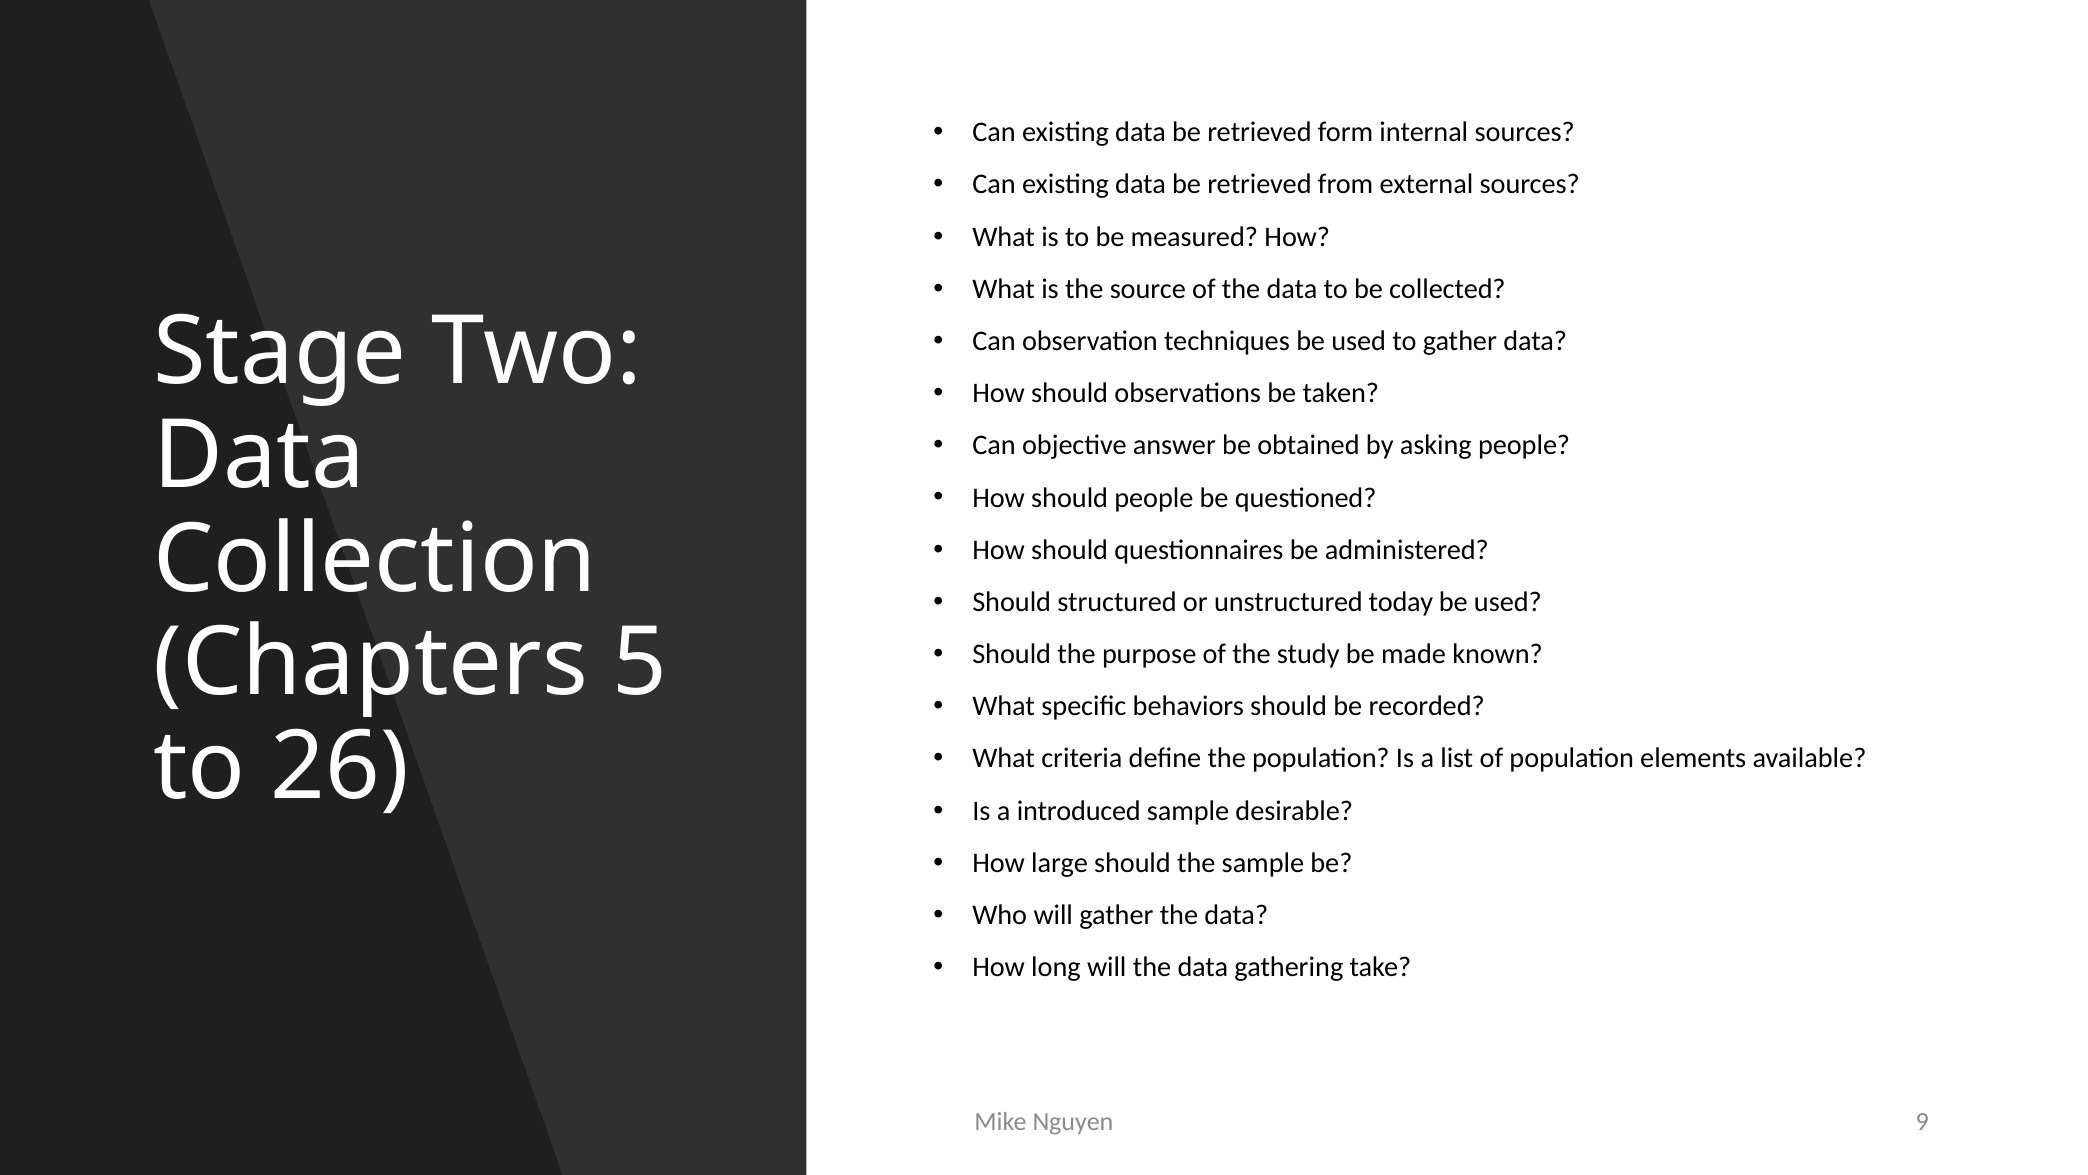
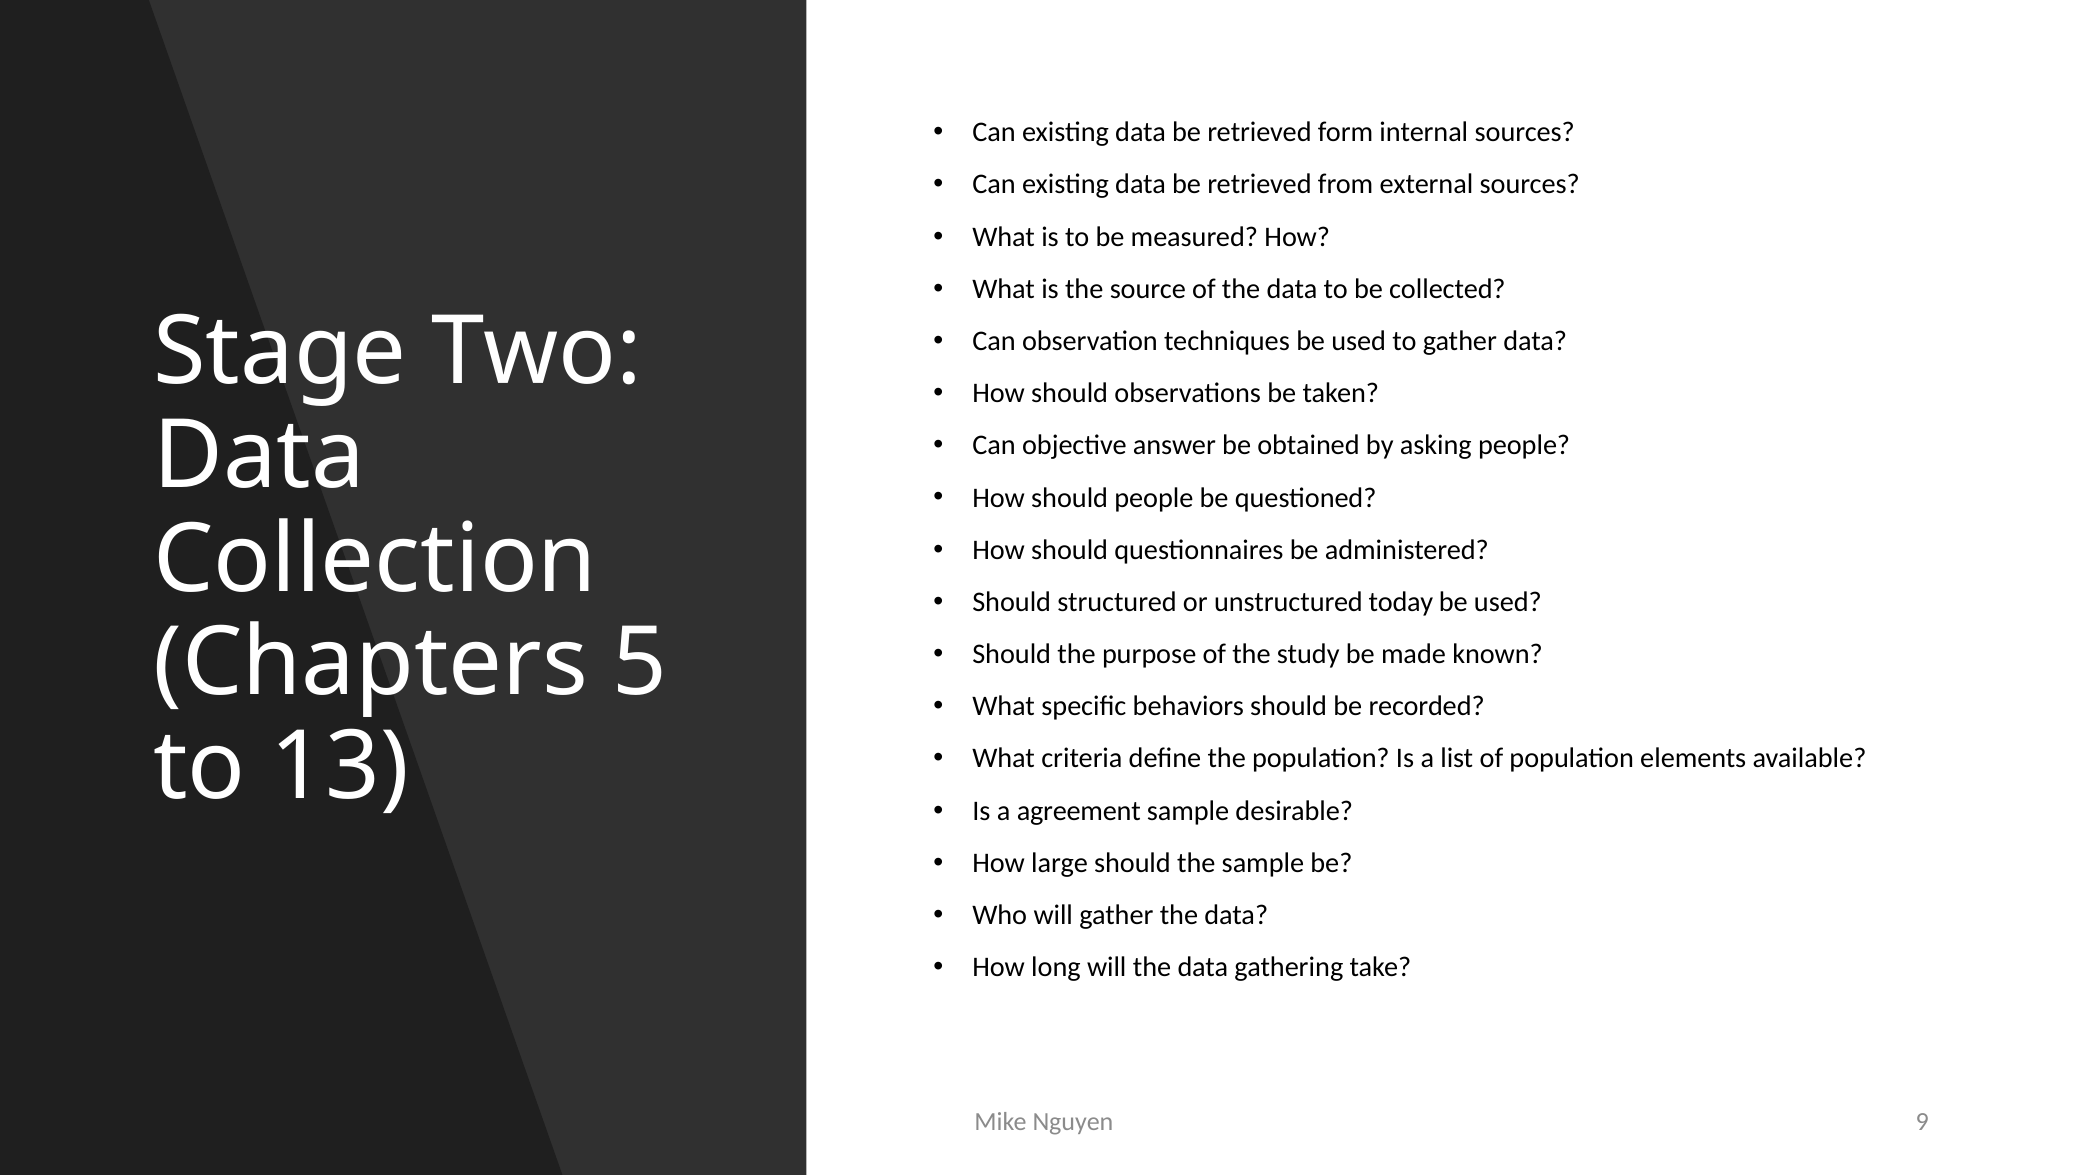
26: 26 -> 13 (340, 766)
introduced: introduced -> agreement (1079, 810)
